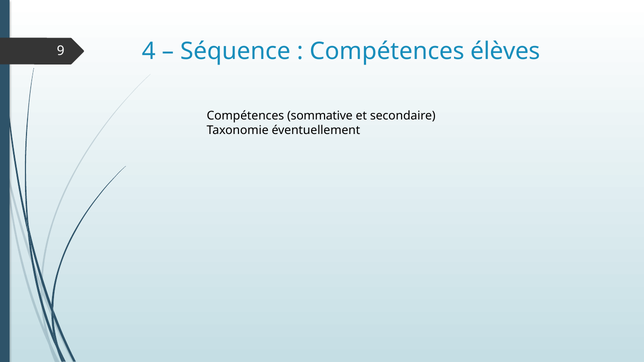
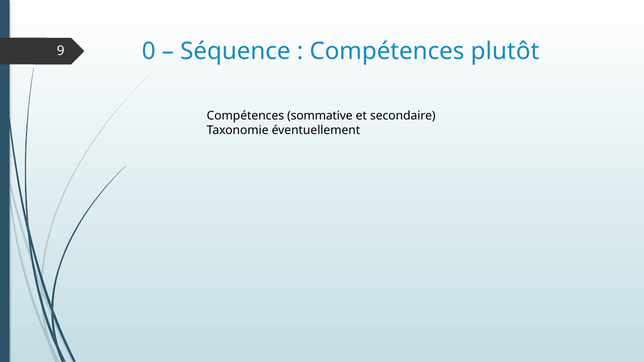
4: 4 -> 0 (149, 52)
élèves: élèves -> plutôt (505, 52)
